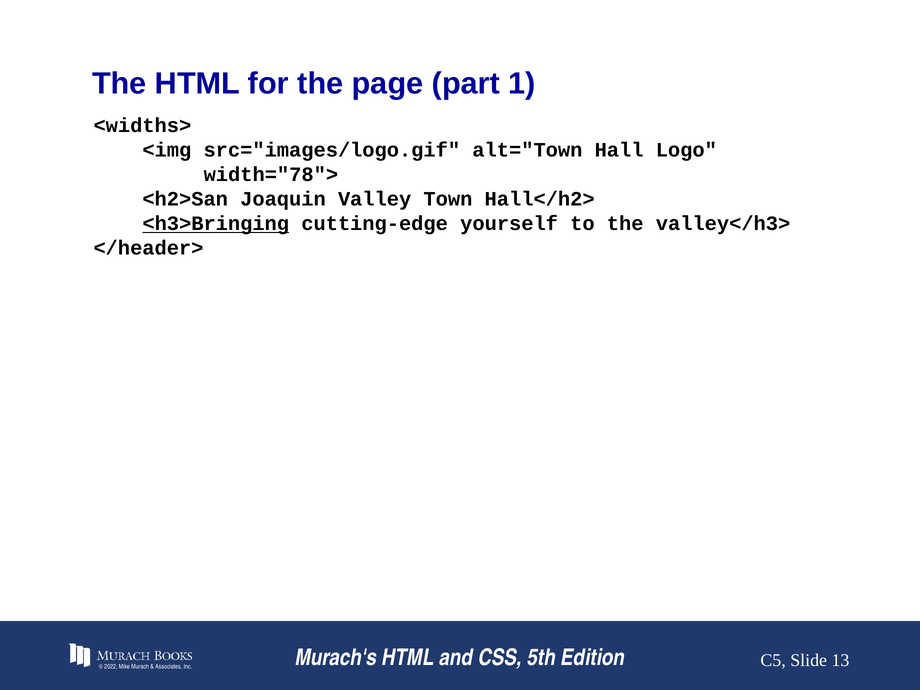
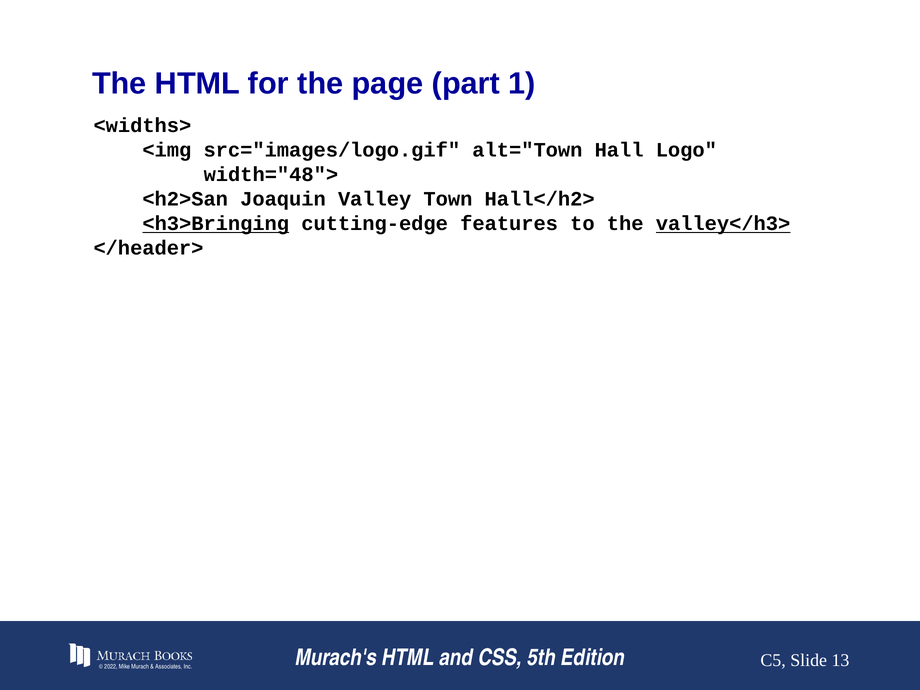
width="78">: width="78"> -> width="48"> (271, 175)
yourself: yourself -> features (509, 224)
valley</h3> underline: none -> present (723, 224)
